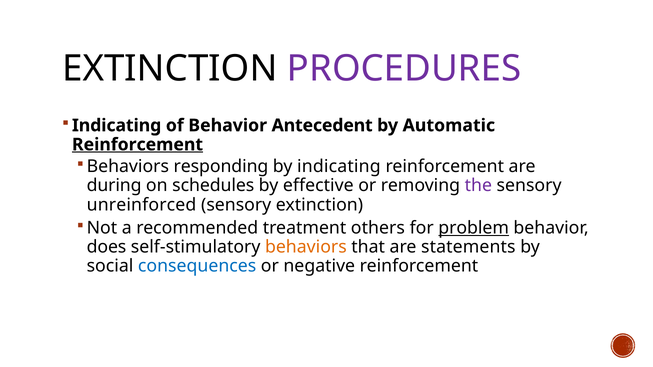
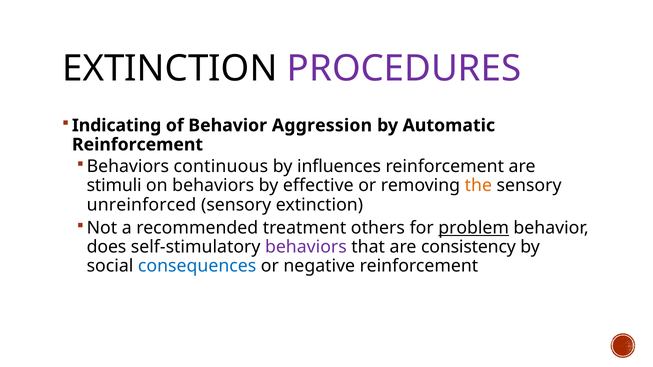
Antecedent: Antecedent -> Aggression (322, 126)
Reinforcement underline: present -> none (138, 145)
responding: responding -> continuous (221, 167)
by indicating: indicating -> influences (339, 167)
during: during -> stimuli (114, 186)
on schedules: schedules -> behaviors (213, 186)
the colour: purple -> orange (478, 186)
behaviors colour: orange -> purple (306, 247)
statements: statements -> consistency (468, 247)
